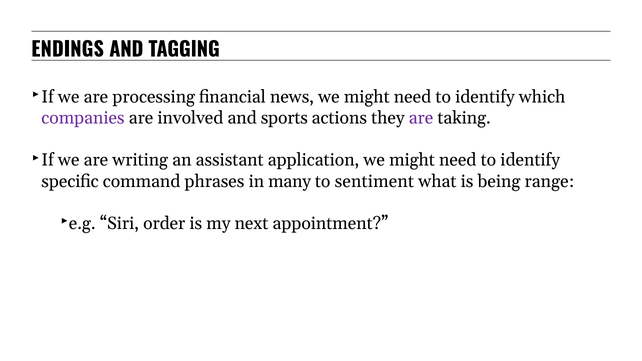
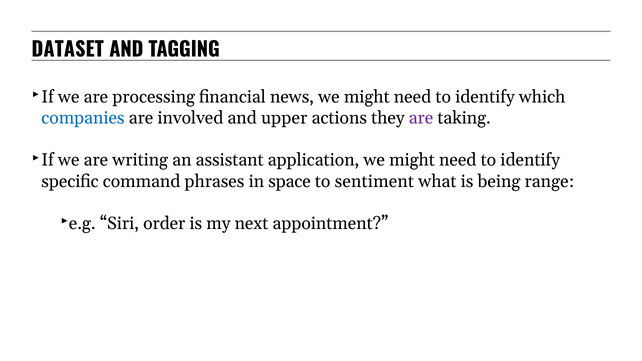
ENDINGS: ENDINGS -> DATASET (68, 50)
companies colour: purple -> blue (83, 118)
sports: sports -> upper (284, 118)
many: many -> space (290, 181)
